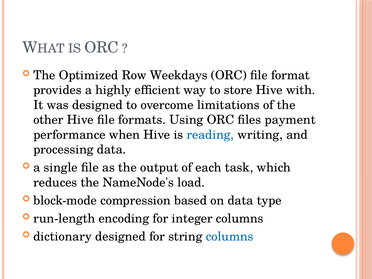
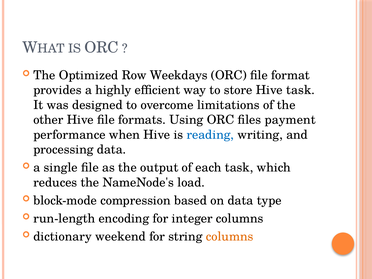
Hive with: with -> task (301, 90)
dictionary designed: designed -> weekend (120, 236)
columns colour: blue -> orange (230, 236)
